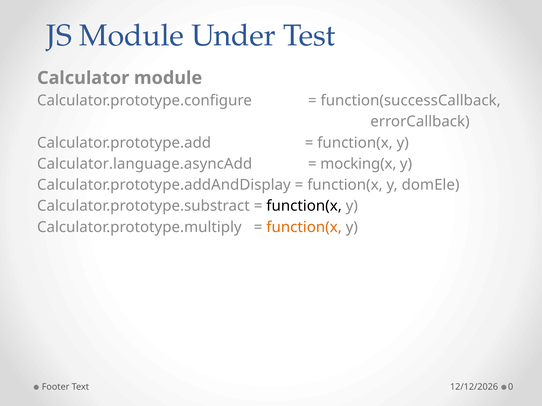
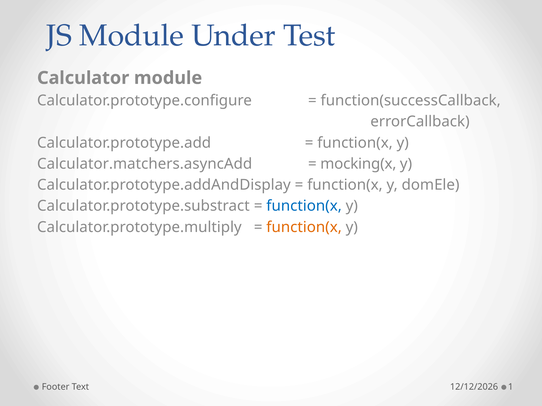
Calculator.language.asyncAdd: Calculator.language.asyncAdd -> Calculator.matchers.asyncAdd (145, 164)
function(x colour: black -> blue (304, 206)
0: 0 -> 1 (511, 387)
